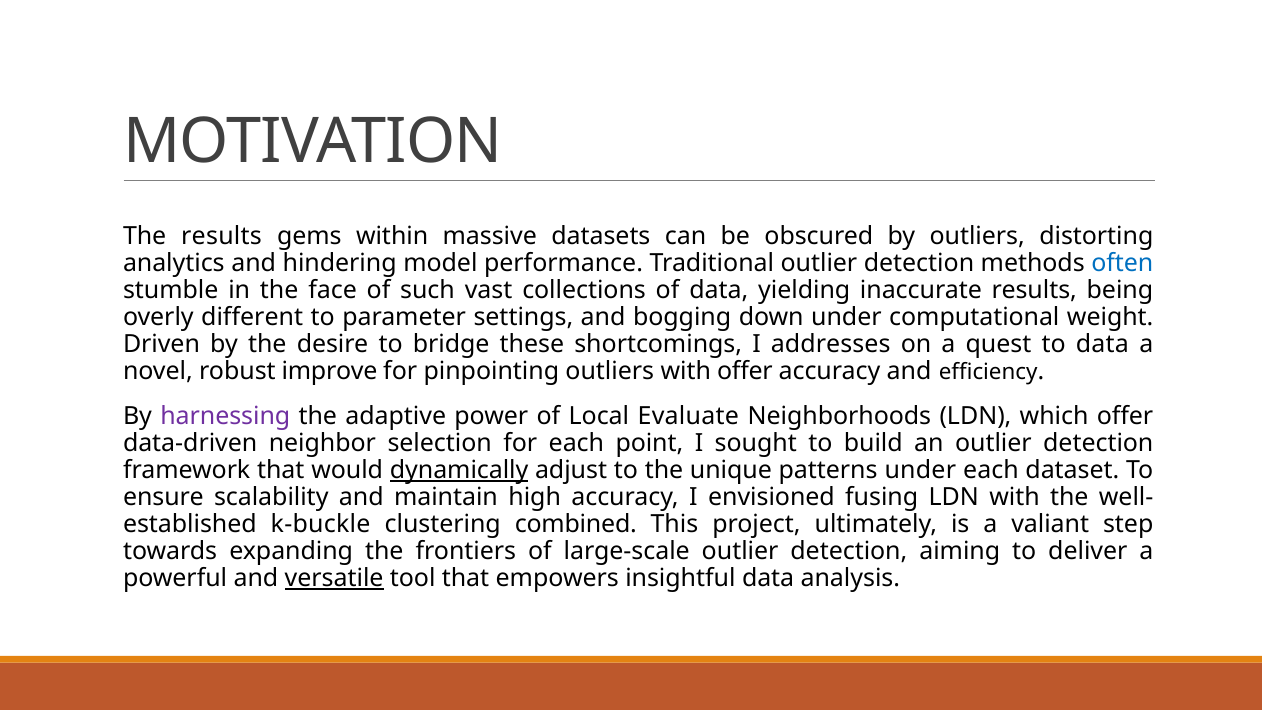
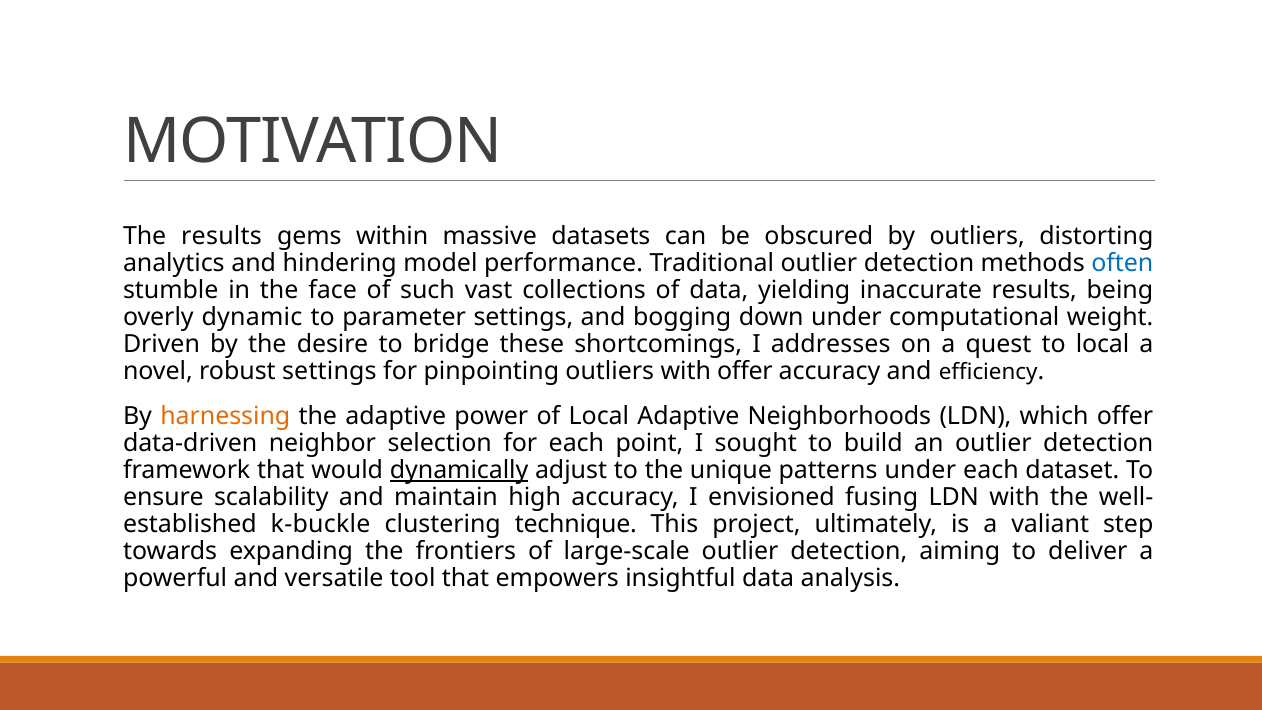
different: different -> dynamic (252, 317)
to data: data -> local (1102, 344)
robust improve: improve -> settings (329, 371)
harnessing colour: purple -> orange (225, 416)
Local Evaluate: Evaluate -> Adaptive (688, 416)
combined: combined -> technique (576, 524)
versatile underline: present -> none (334, 578)
